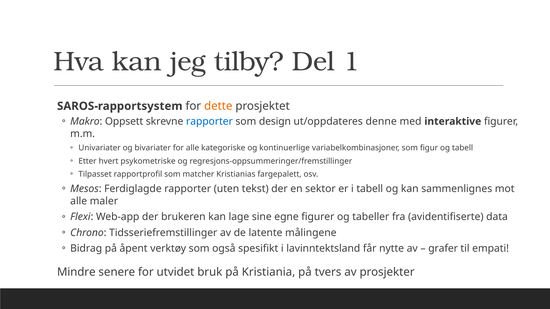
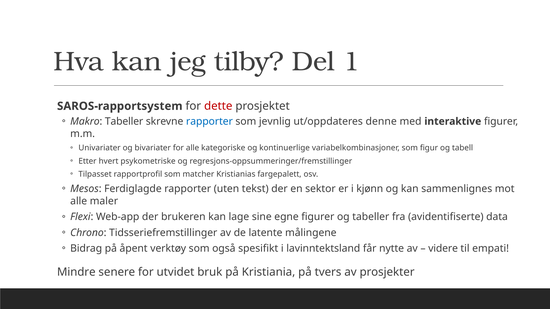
dette colour: orange -> red (218, 106)
Makro Oppsett: Oppsett -> Tabeller (124, 122)
design: design -> jevnlig (275, 122)
i tabell: tabell -> kjønn (370, 189)
grafer: grafer -> videre (443, 249)
